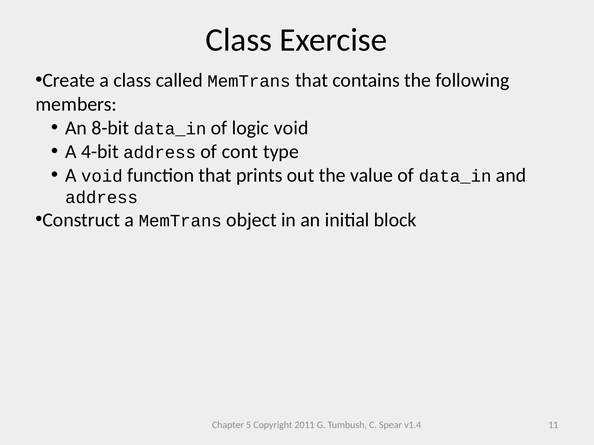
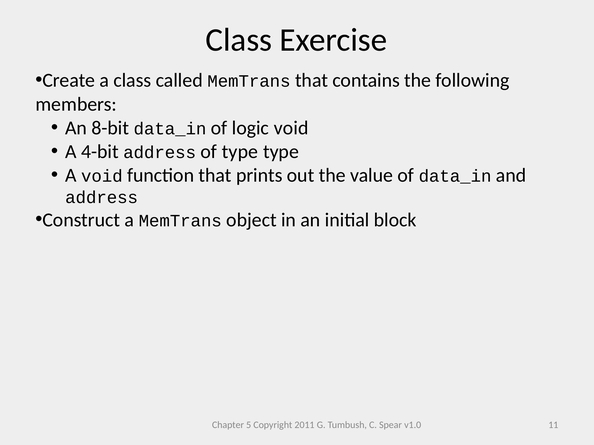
of cont: cont -> type (240, 152)
v1.4: v1.4 -> v1.0 (413, 425)
